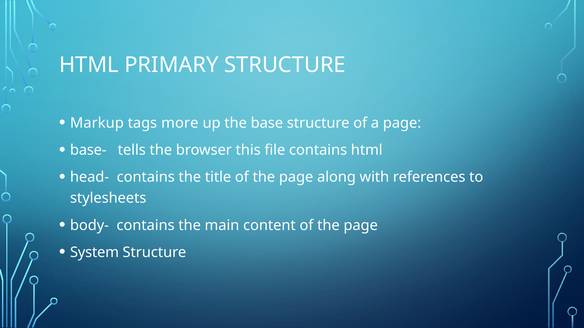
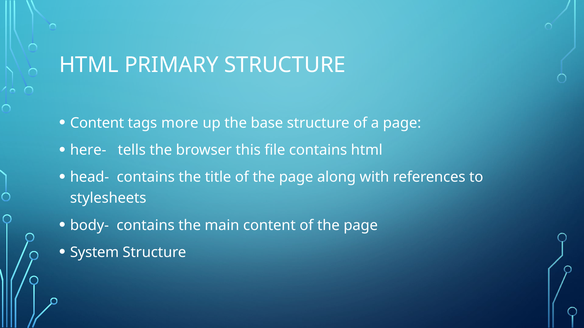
Markup: Markup -> Content (97, 123)
base-: base- -> here- (88, 150)
